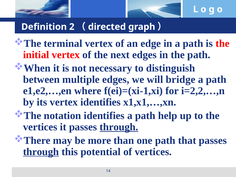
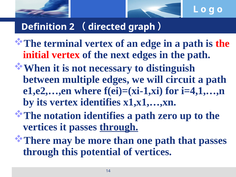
bridge: bridge -> circuit (181, 80)
i=2,2,…,n: i=2,2,…,n -> i=4,1,…,n (203, 91)
help: help -> zero (168, 116)
through underline: present -> none (41, 152)
